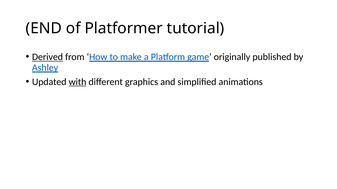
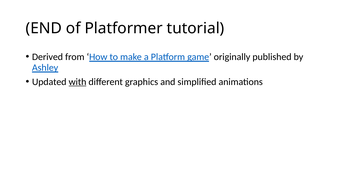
Derived underline: present -> none (47, 57)
